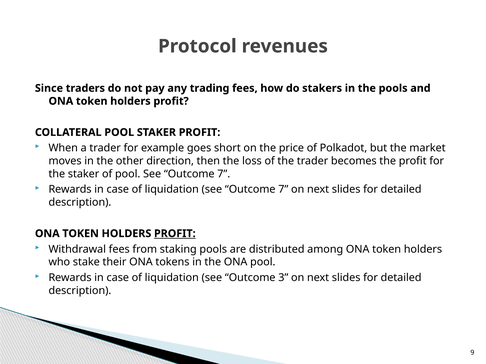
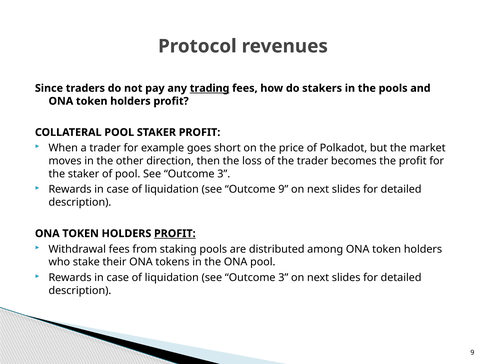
trading underline: none -> present (210, 88)
pool See Outcome 7: 7 -> 3 (224, 174)
liquidation see Outcome 7: 7 -> 9 (283, 190)
